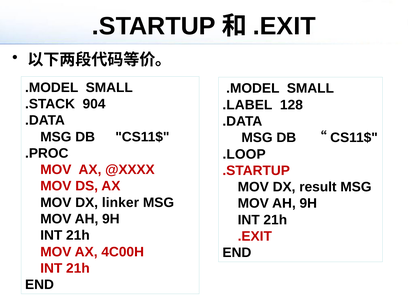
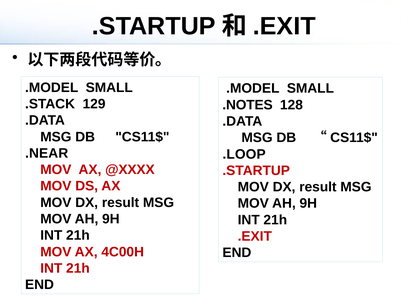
904: 904 -> 129 (94, 104)
.LABEL: .LABEL -> .NOTES (248, 105)
.PROC: .PROC -> .NEAR (47, 153)
linker: linker -> result (121, 203)
